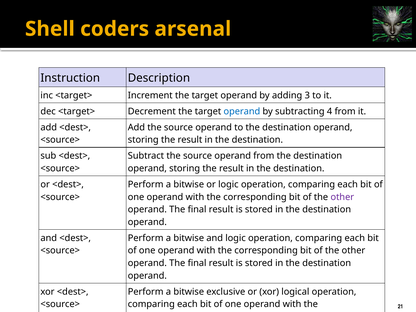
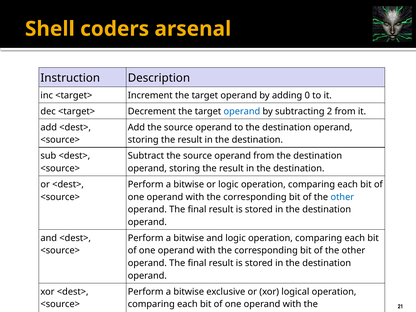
3: 3 -> 0 (307, 95)
4: 4 -> 2 (330, 111)
other colour: purple -> blue (342, 197)
